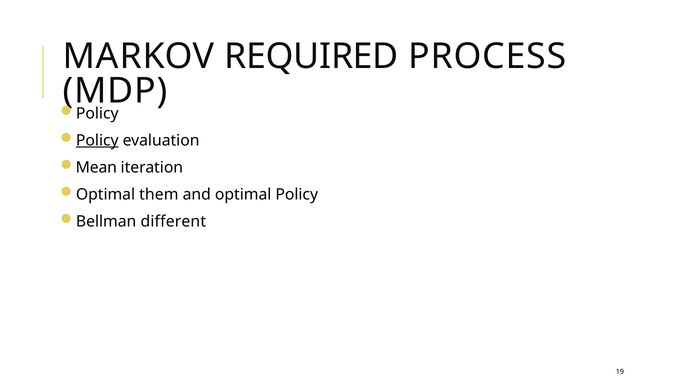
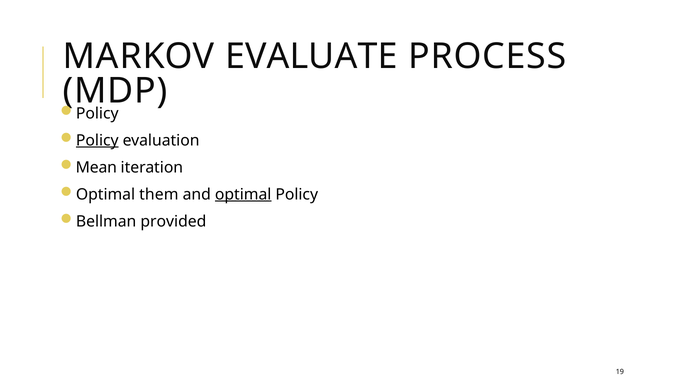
REQUIRED: REQUIRED -> EVALUATE (311, 57)
optimal underline: none -> present (243, 195)
different: different -> provided (173, 222)
